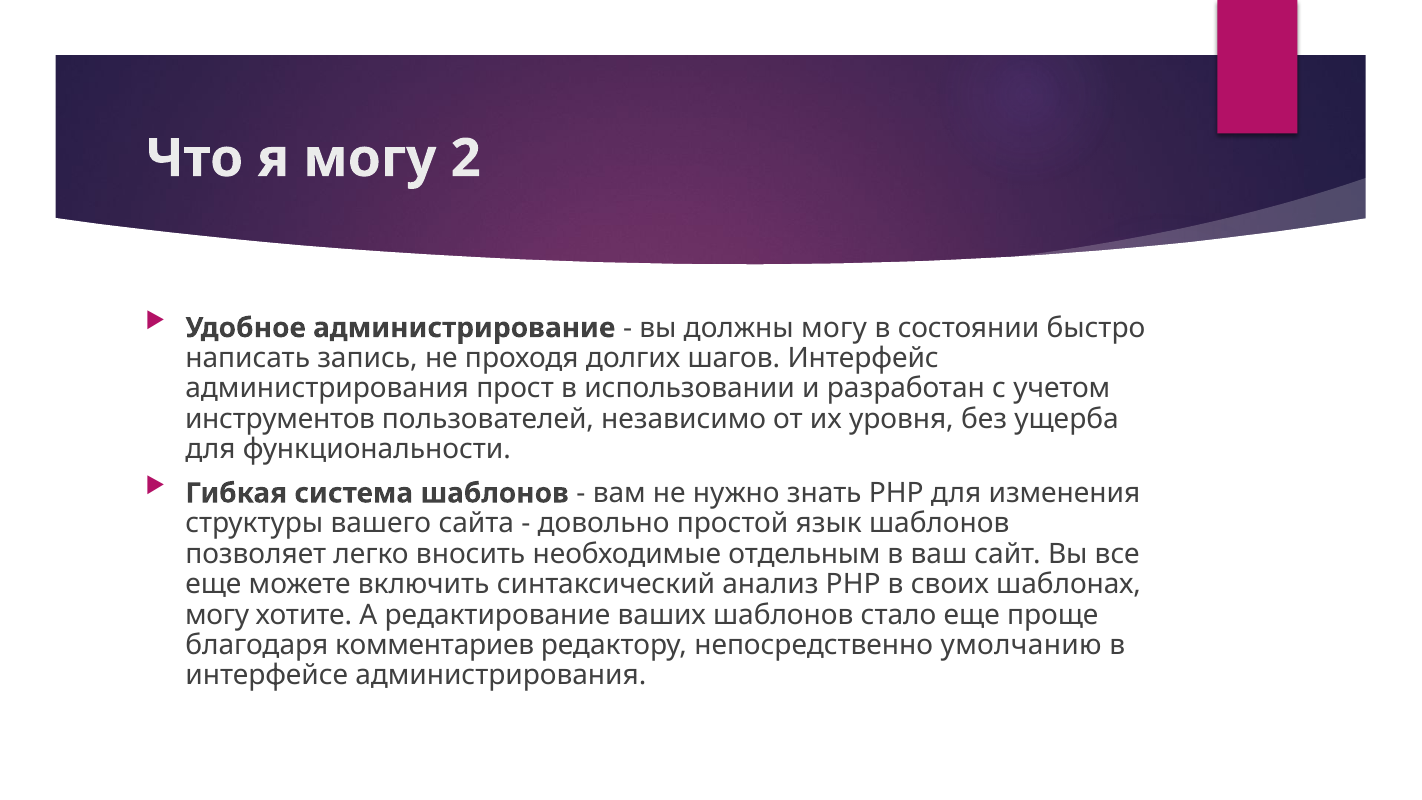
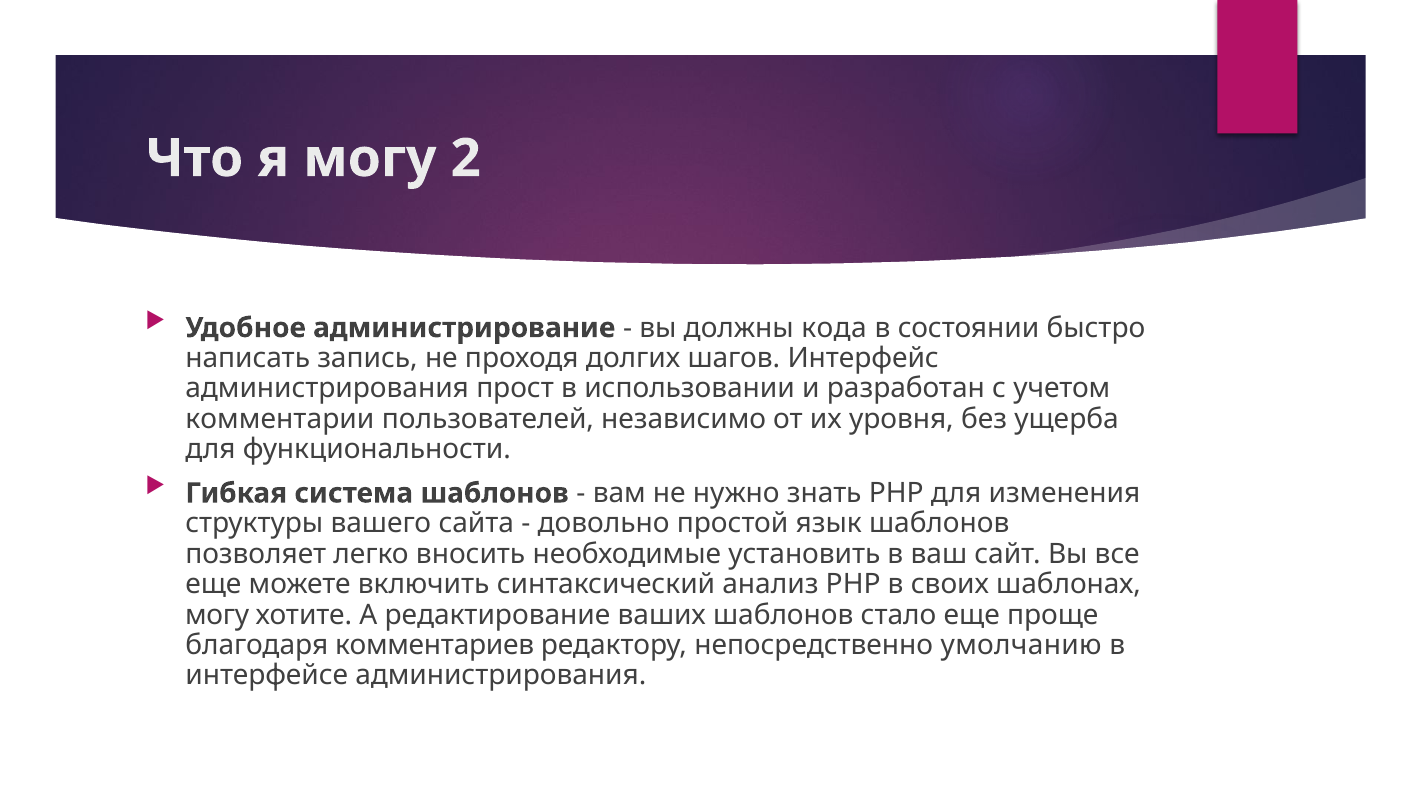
должны могу: могу -> кода (834, 328)
инструментов: инструментов -> комментарии (280, 419)
отдельным: отдельным -> установить (804, 554)
